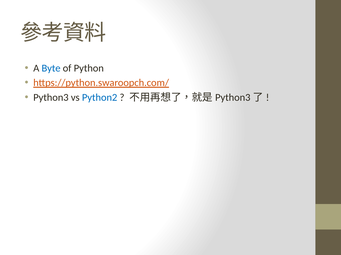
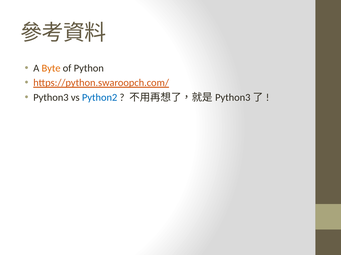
Byte colour: blue -> orange (51, 68)
